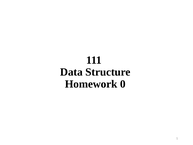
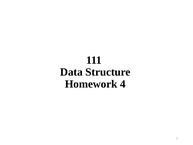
0: 0 -> 4 (123, 84)
